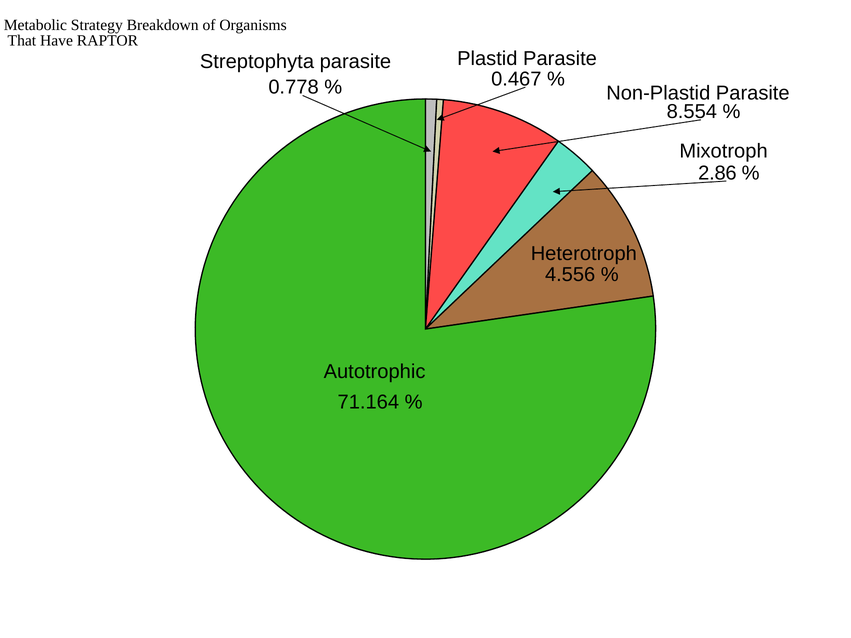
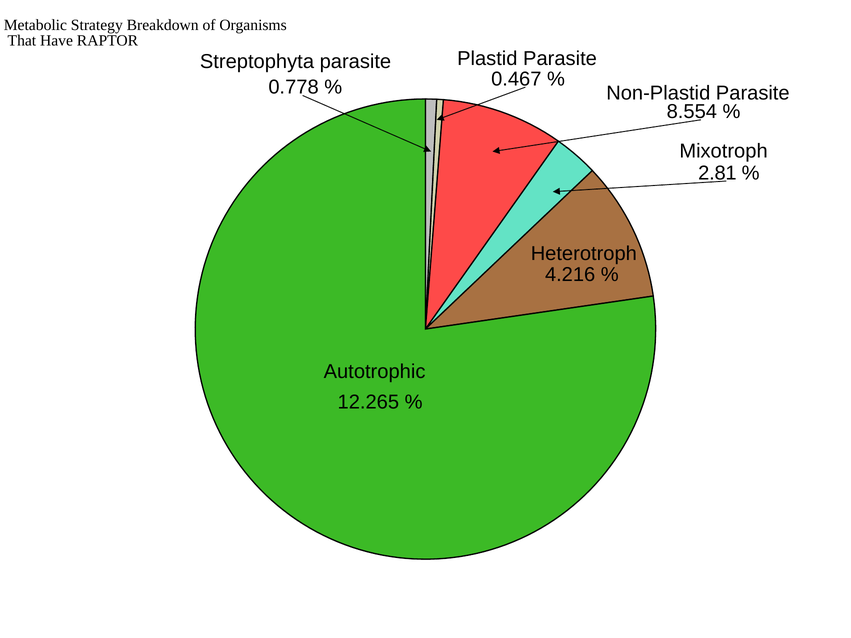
2.86: 2.86 -> 2.81 (717, 173)
4.556: 4.556 -> 4.216 (570, 275)
71.164: 71.164 -> 12.265 (368, 403)
